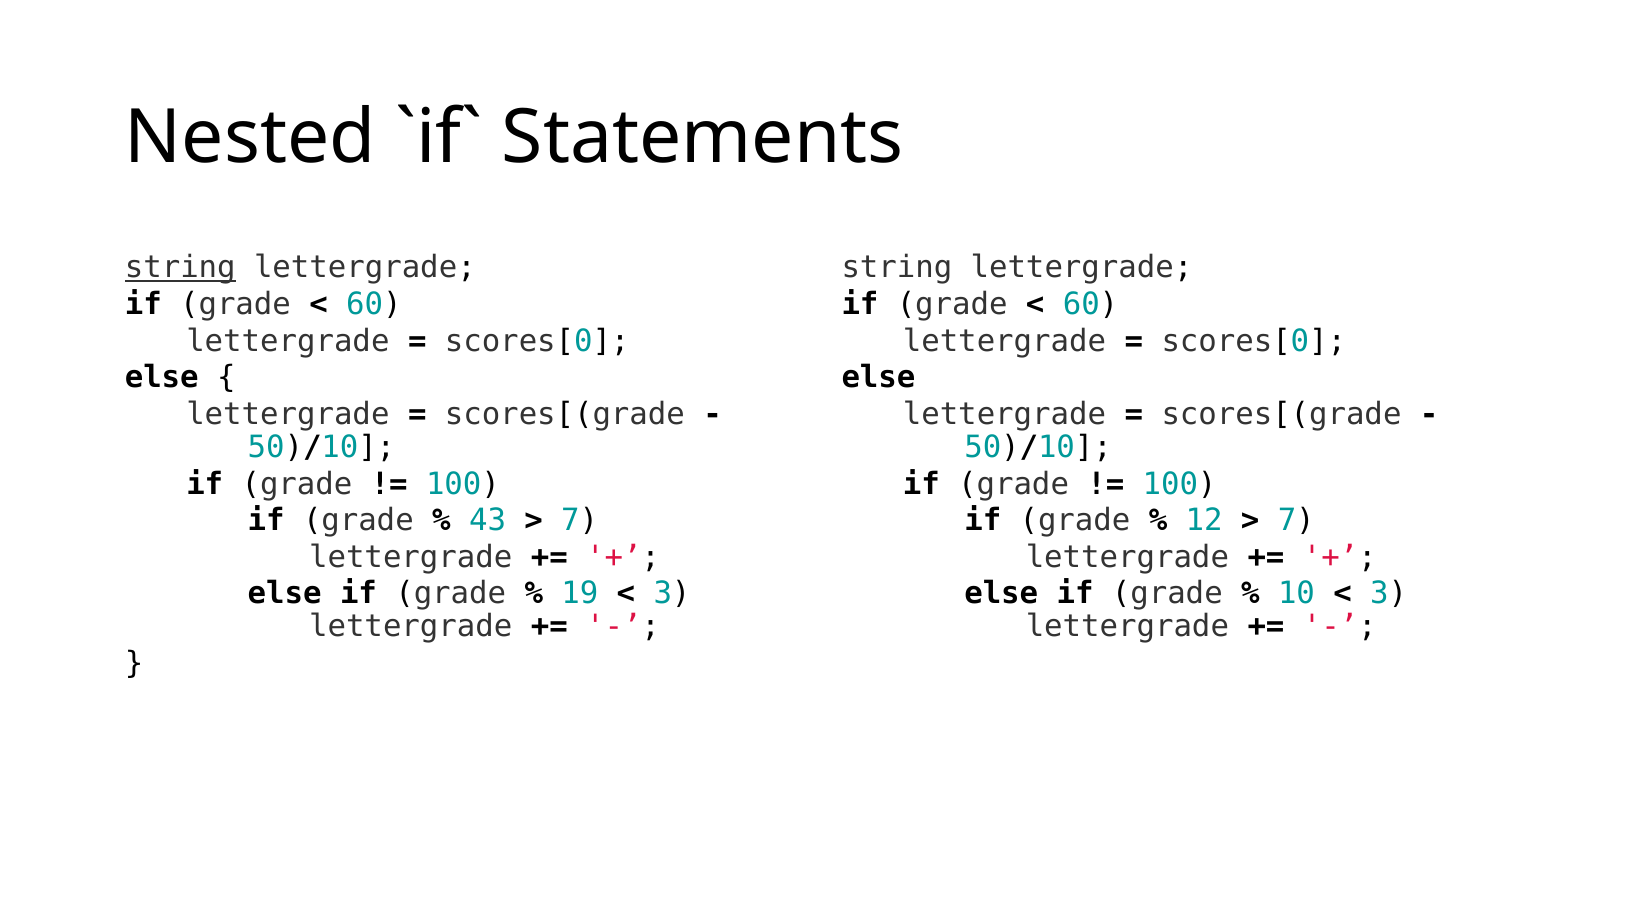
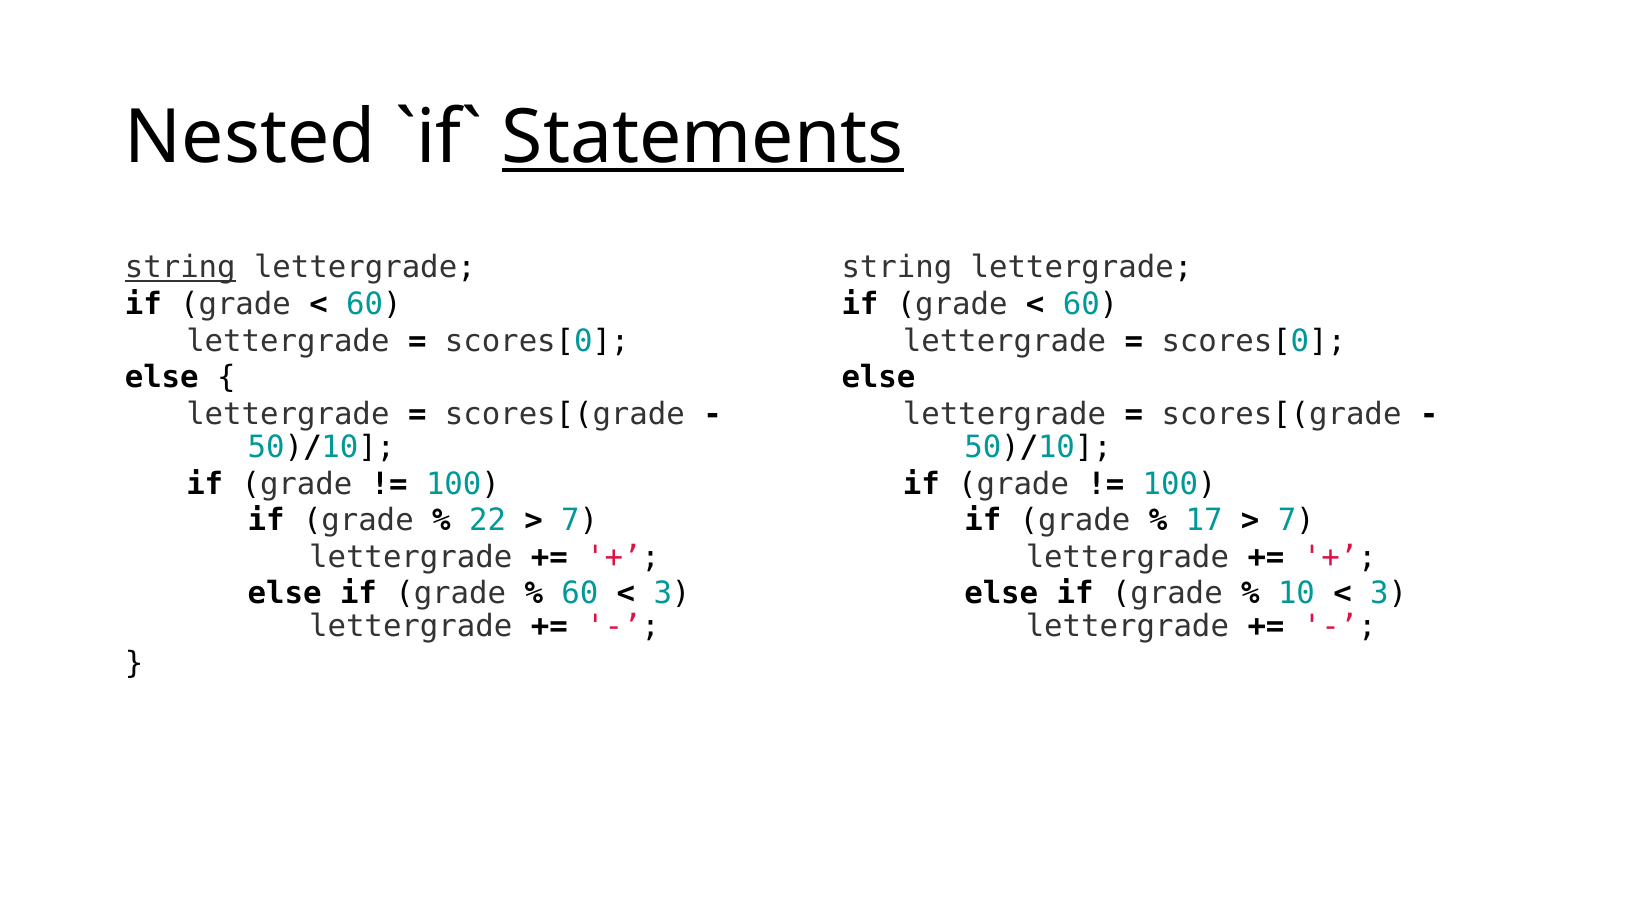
Statements underline: none -> present (703, 138)
43: 43 -> 22 (488, 521)
12: 12 -> 17 (1204, 521)
19: 19 -> 60 (580, 594)
